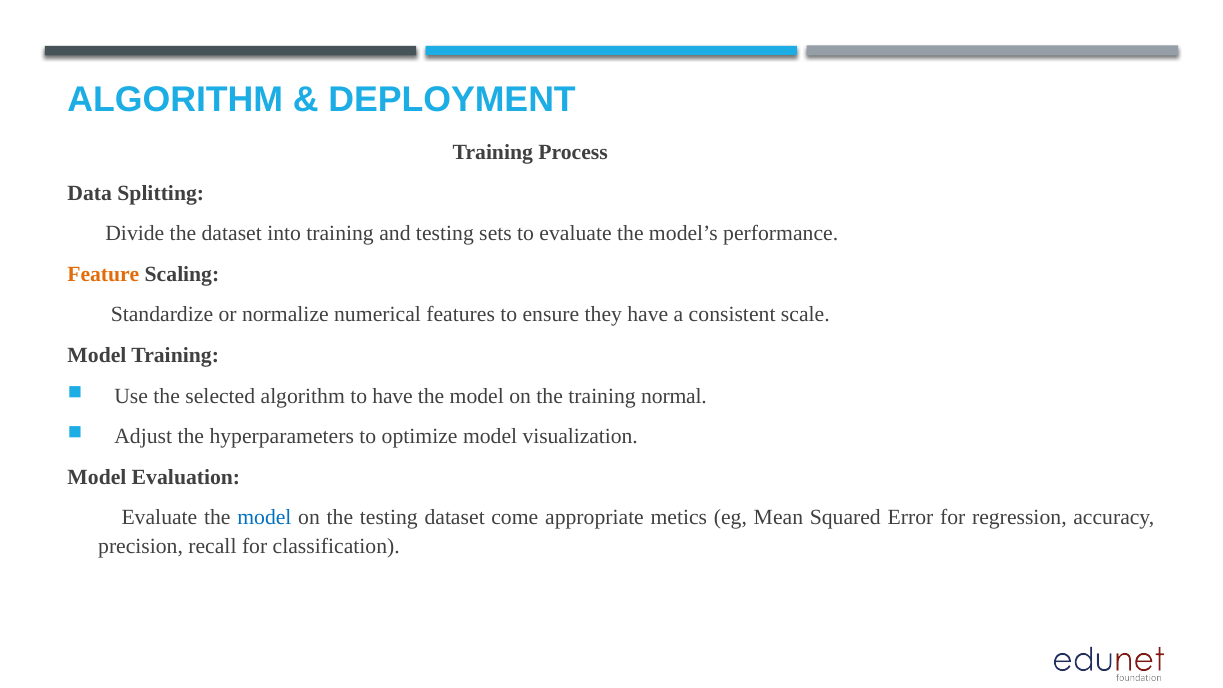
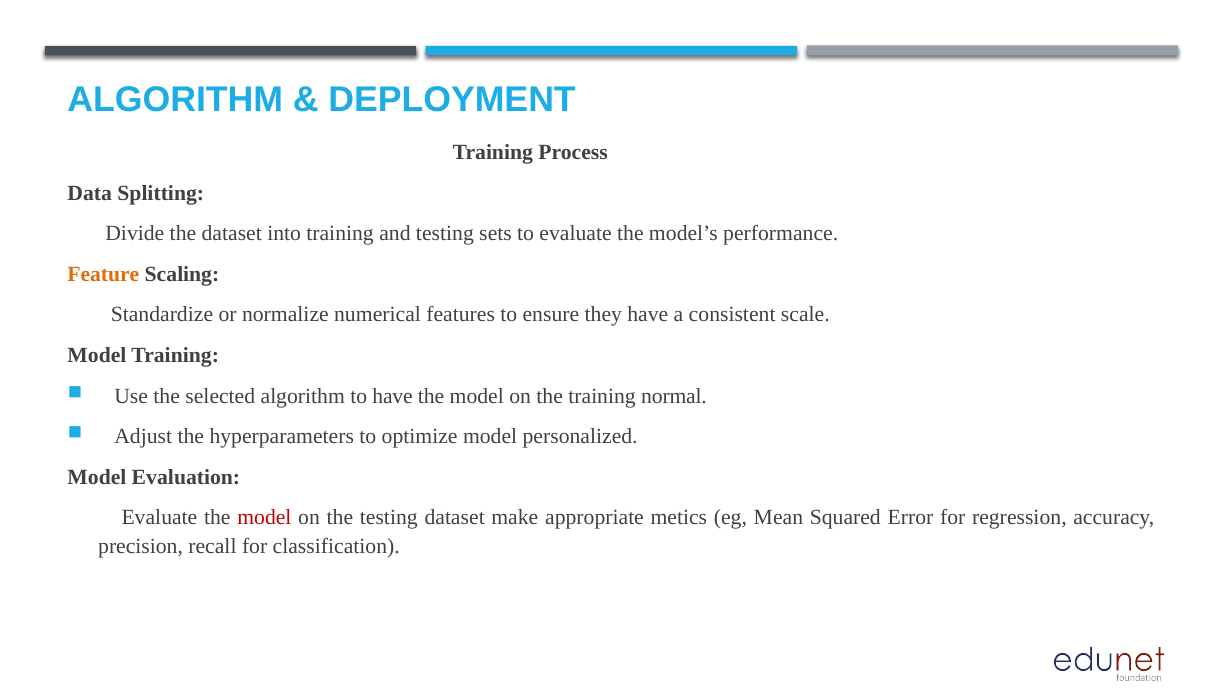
visualization: visualization -> personalized (580, 436)
model colour: blue -> red (264, 518)
come: come -> make (515, 518)
